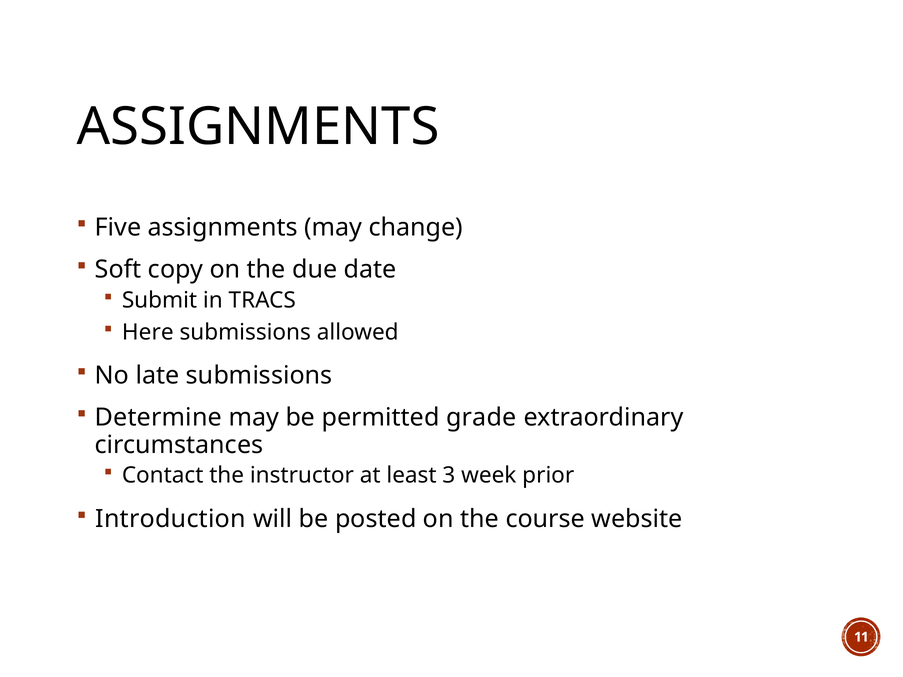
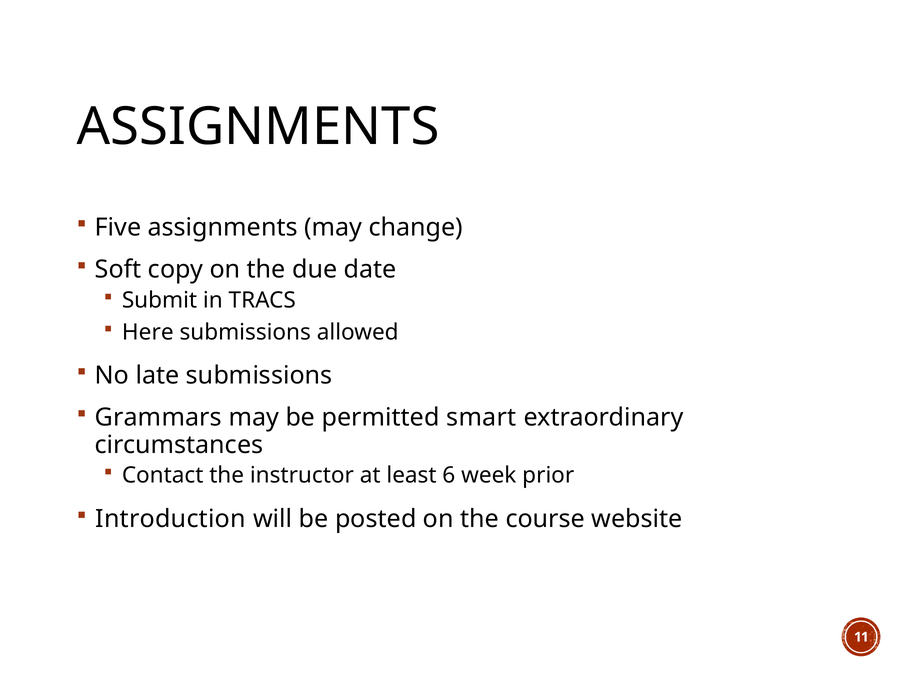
Determine: Determine -> Grammars (158, 418)
grade: grade -> smart (481, 418)
3: 3 -> 6 (449, 476)
